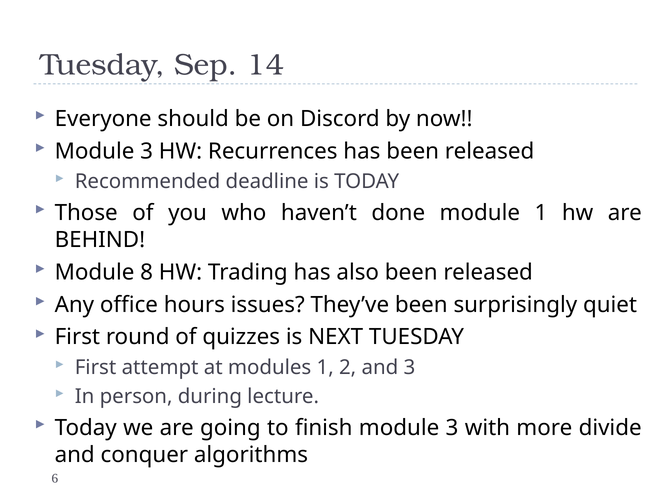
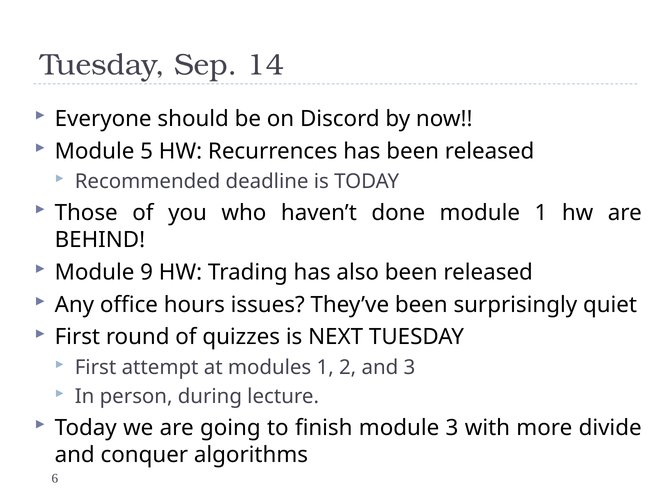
3: 3 -> 5 (147, 151)
8: 8 -> 9 (147, 272)
